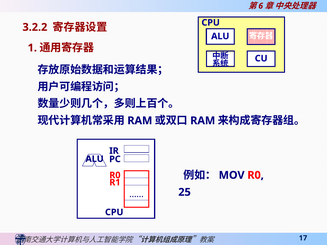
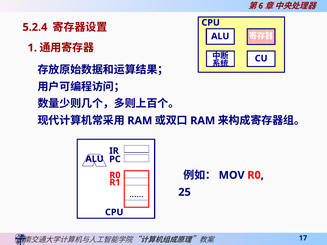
3.2.2: 3.2.2 -> 5.2.4 (35, 27)
